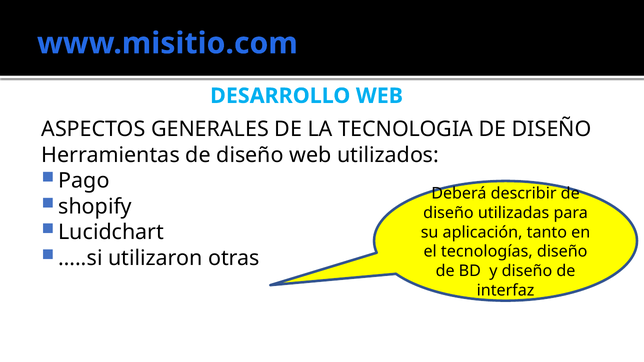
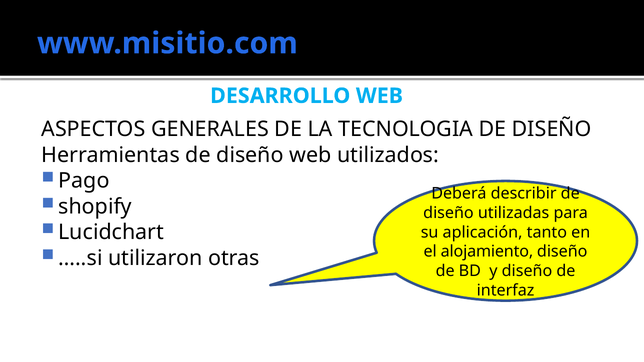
tecnologías: tecnologías -> alojamiento (487, 252)
